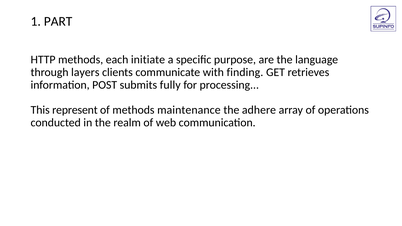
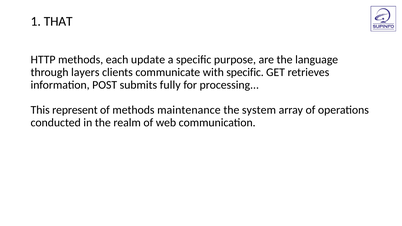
PART: PART -> THAT (58, 21)
initiate: initiate -> update (148, 60)
with finding: finding -> specific (245, 72)
adhere: adhere -> system (259, 110)
